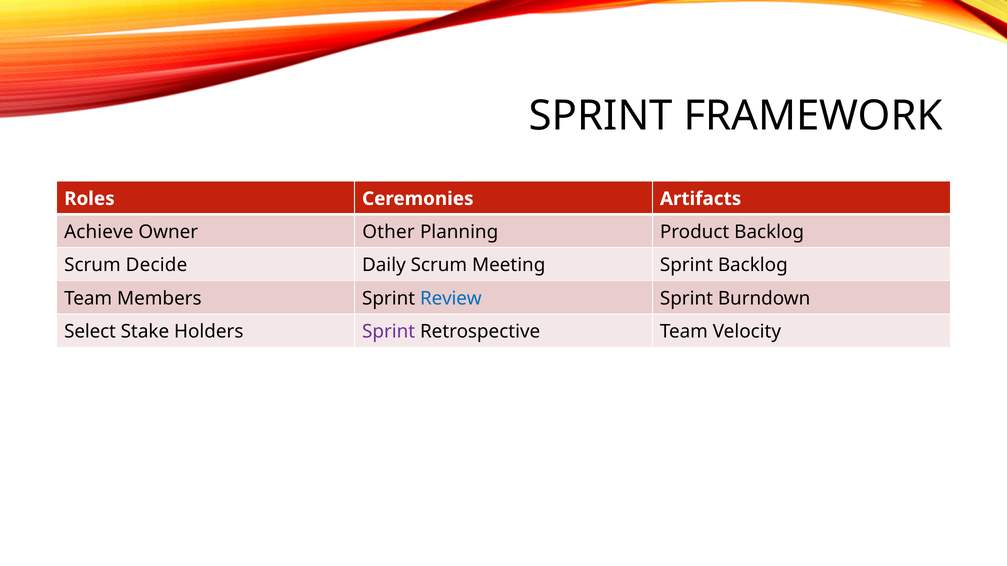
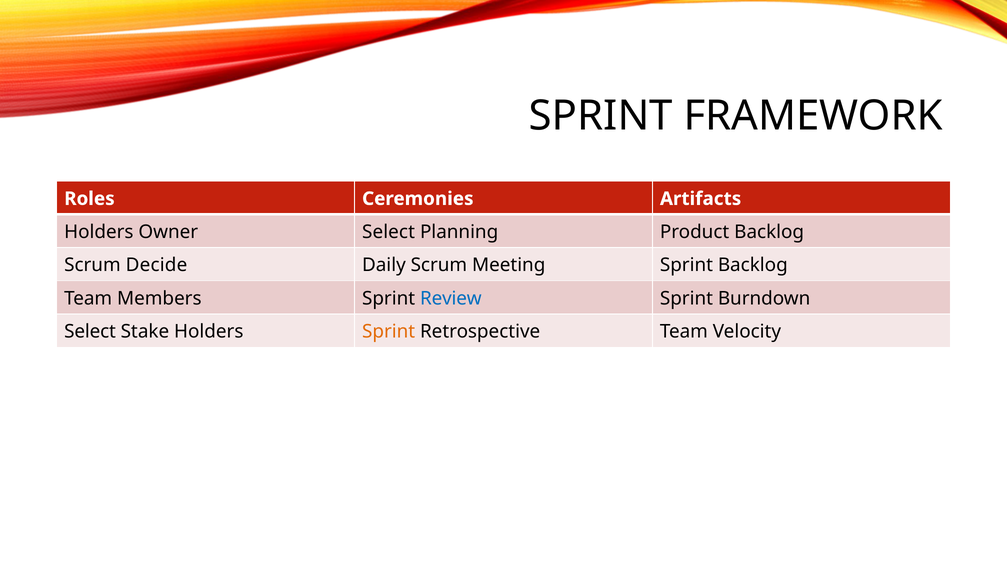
Achieve: Achieve -> Holders (99, 232)
Owner Other: Other -> Select (389, 232)
Sprint colour: purple -> orange (389, 332)
